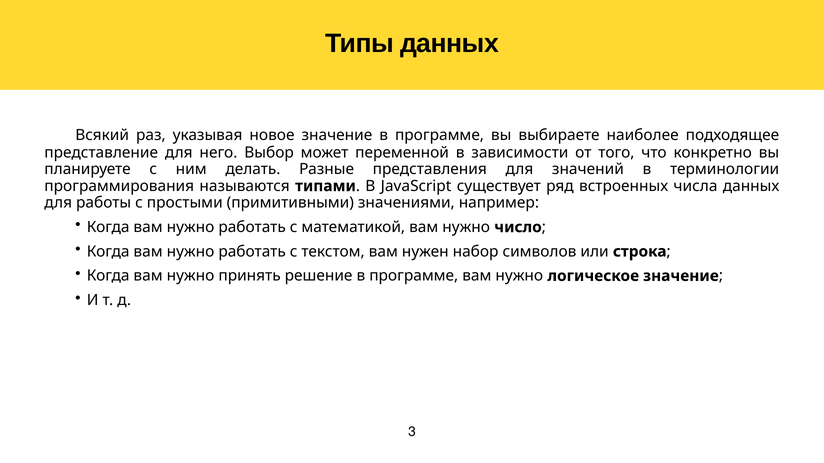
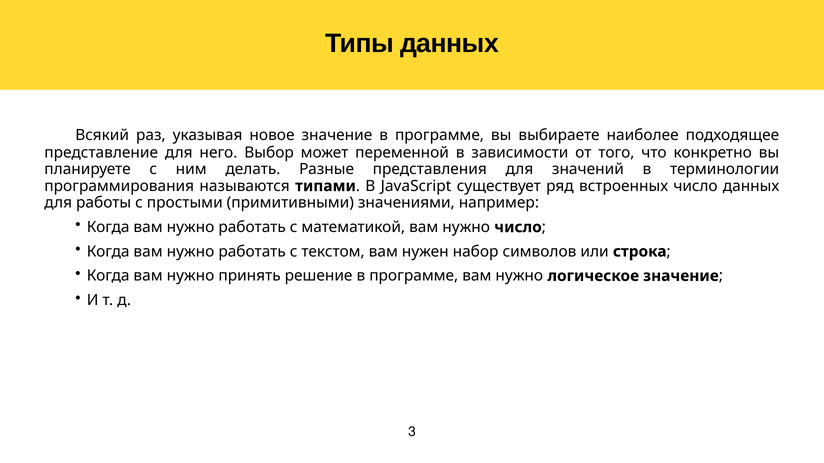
встроенных числа: числа -> число (696, 186)
